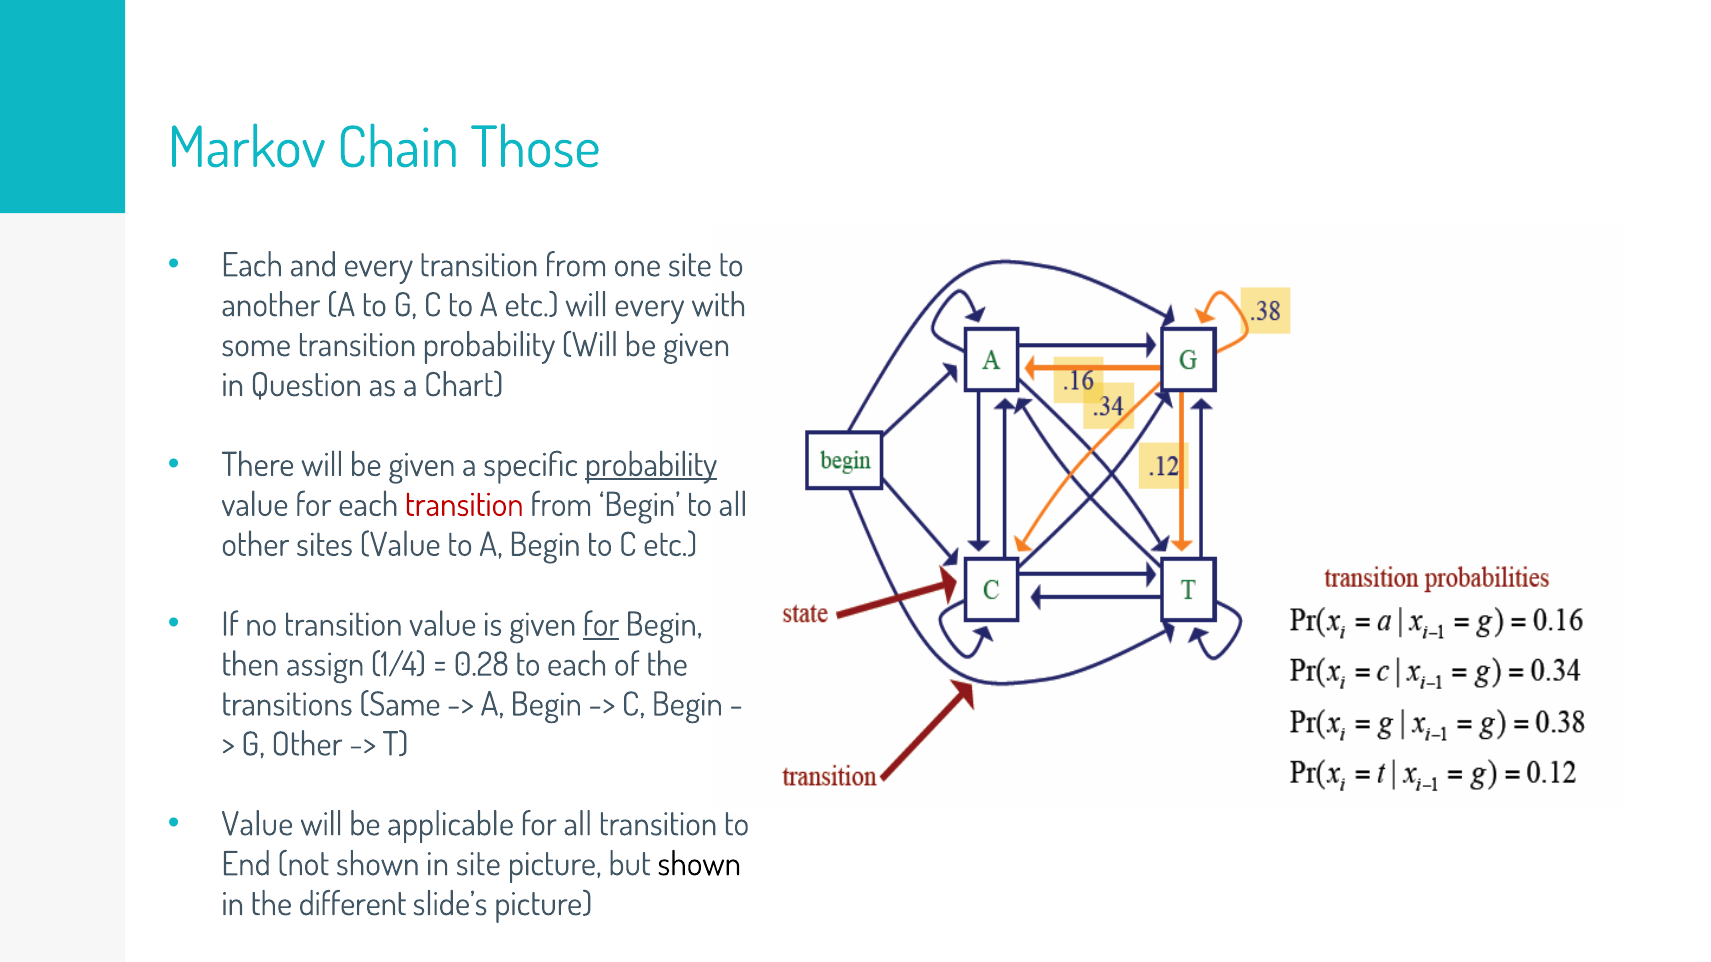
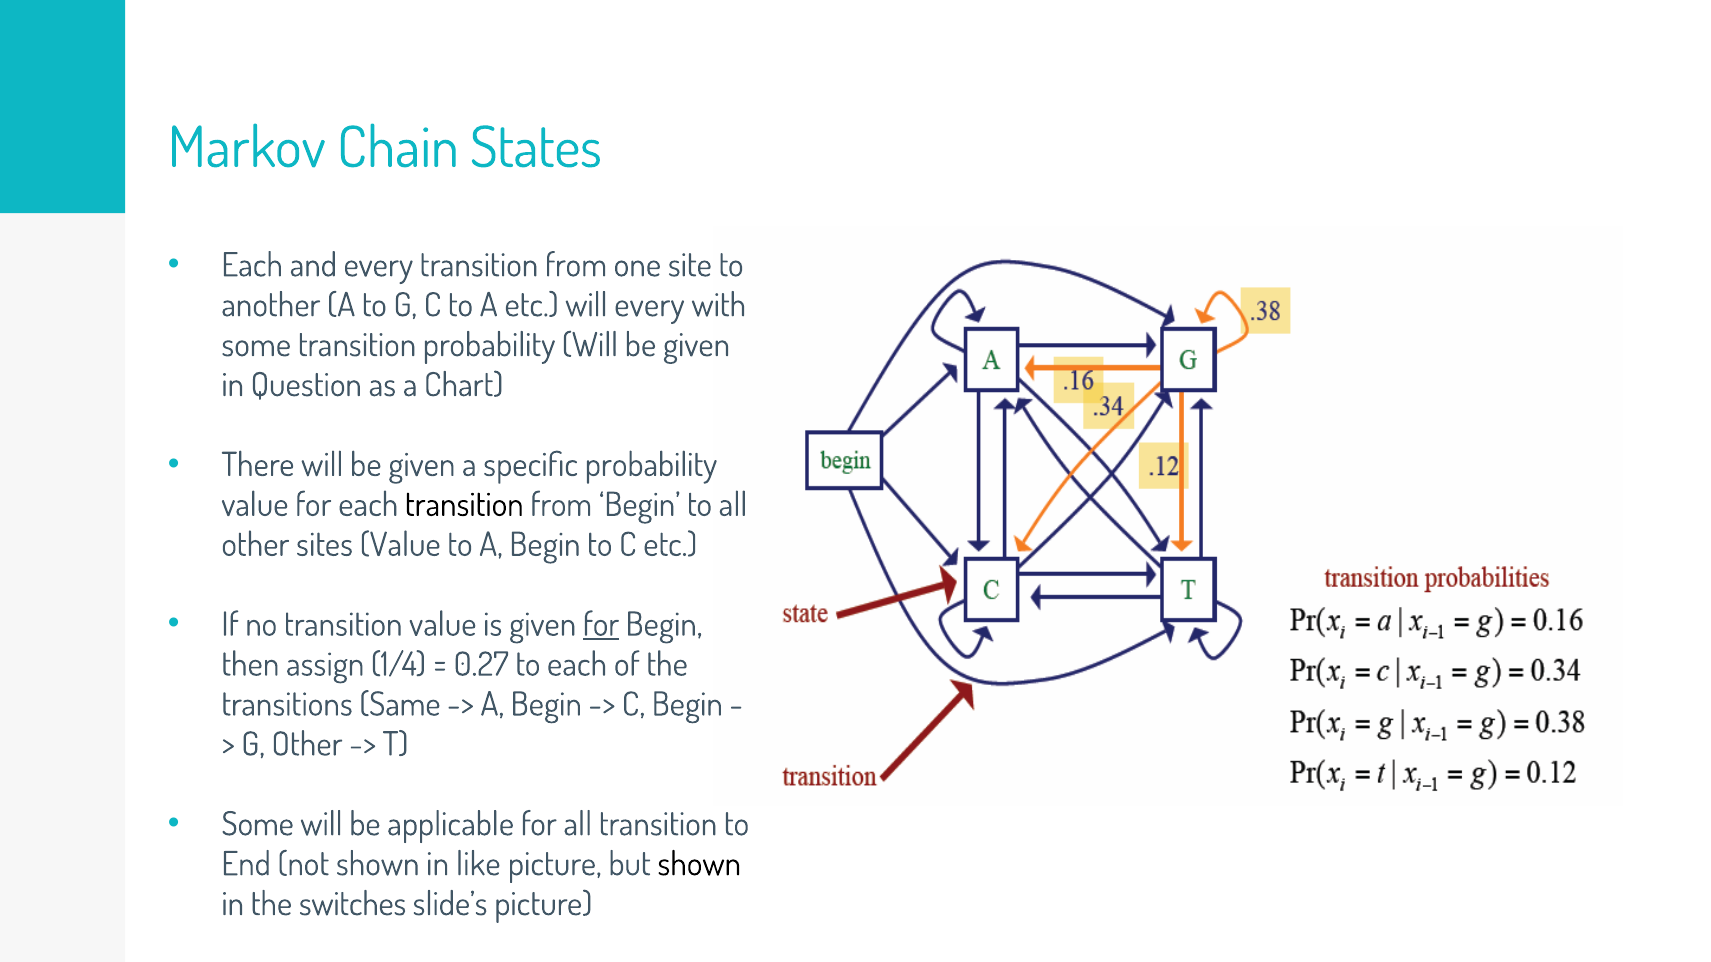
Those: Those -> States (536, 148)
probability underline: present -> none (651, 465)
transition colour: red -> black (464, 505)
0.28: 0.28 -> 0.27 (481, 665)
Value: Value -> Some (258, 825)
in site: site -> like (478, 865)
different: different -> switches (353, 905)
